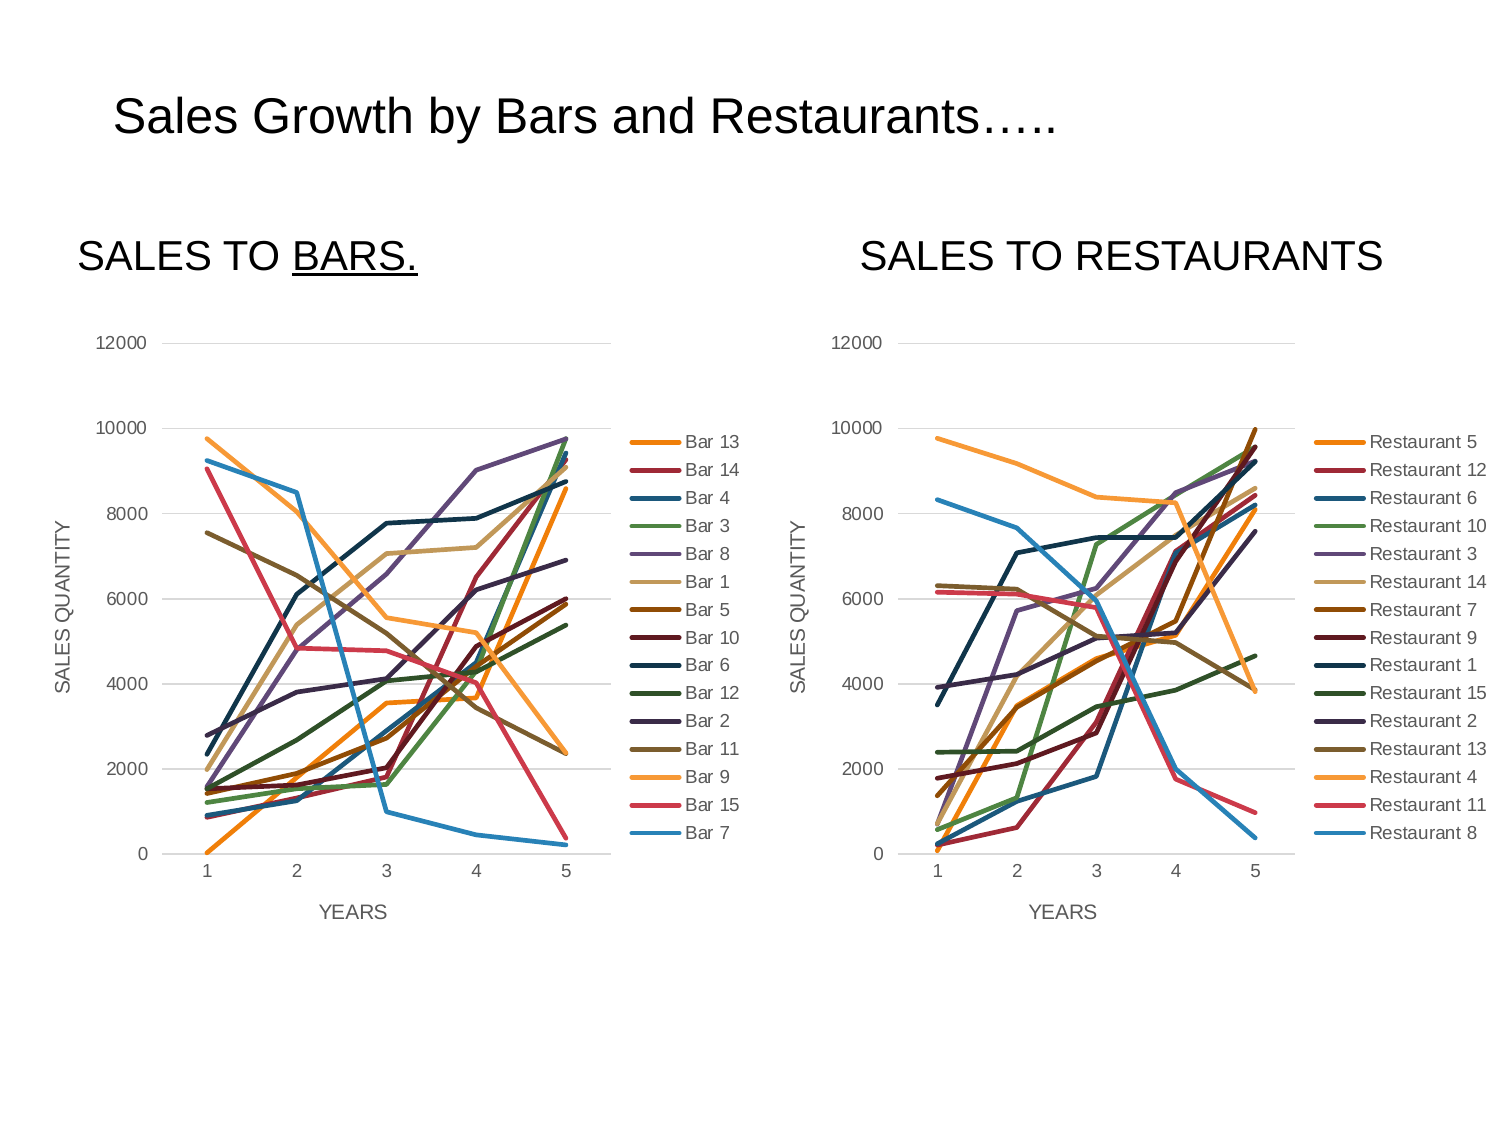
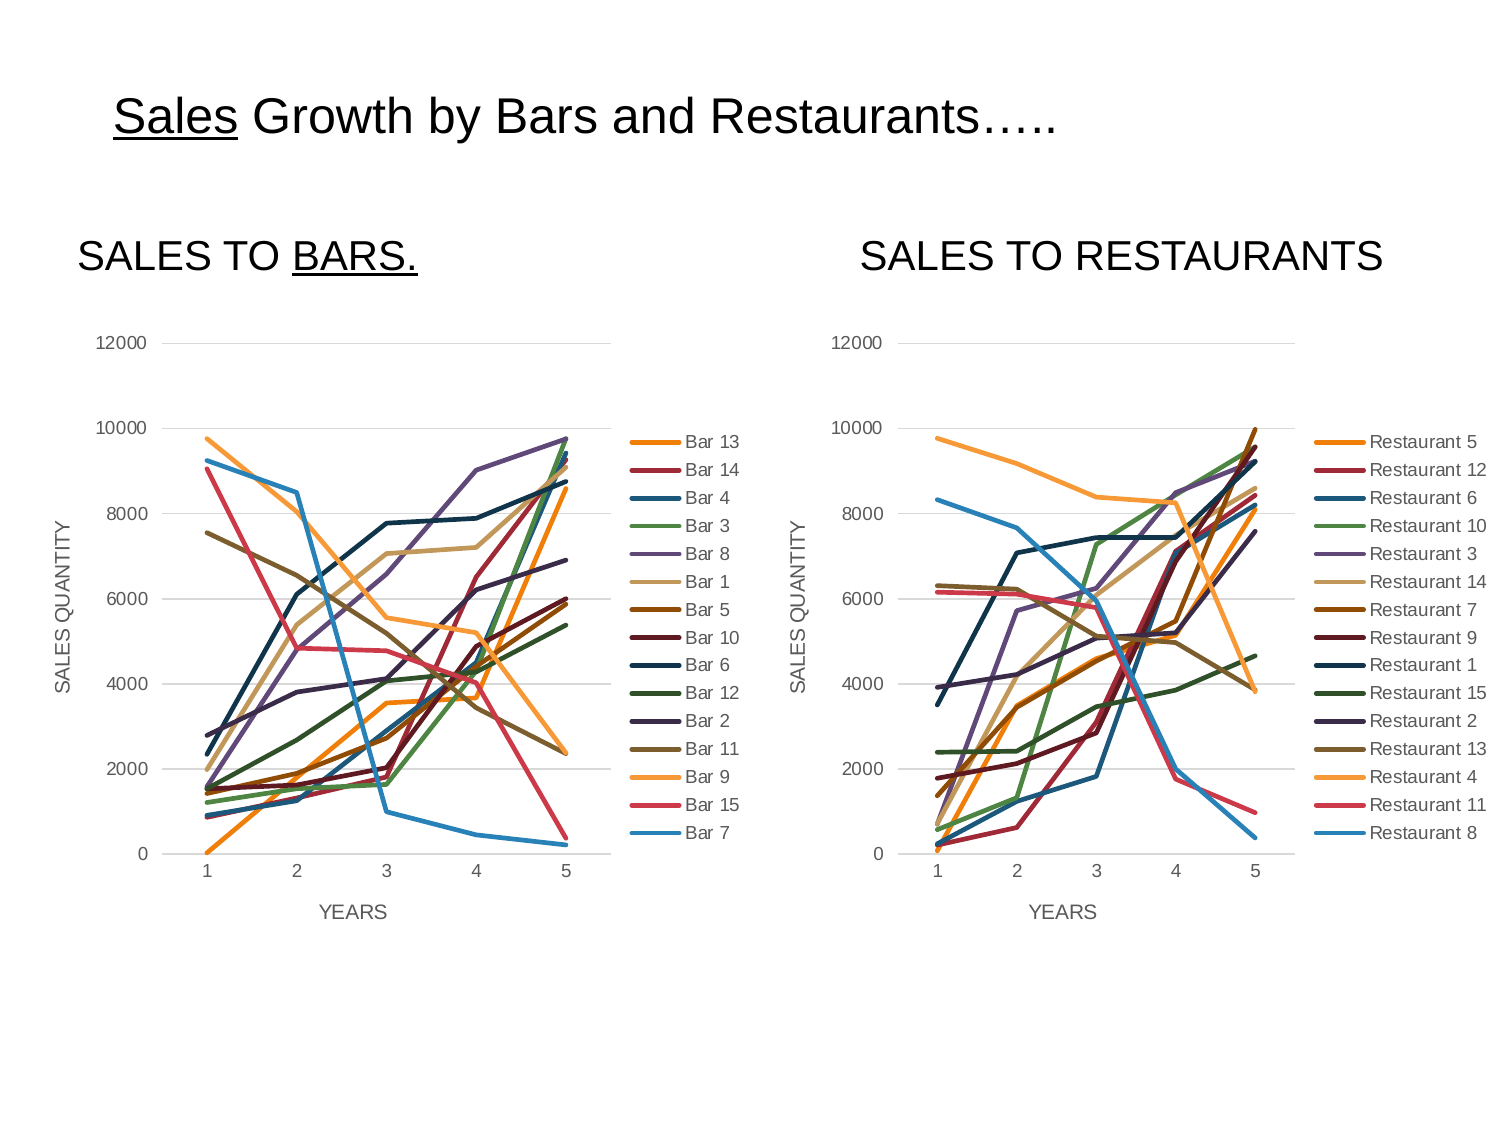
Sales underline: none -> present (176, 117)
